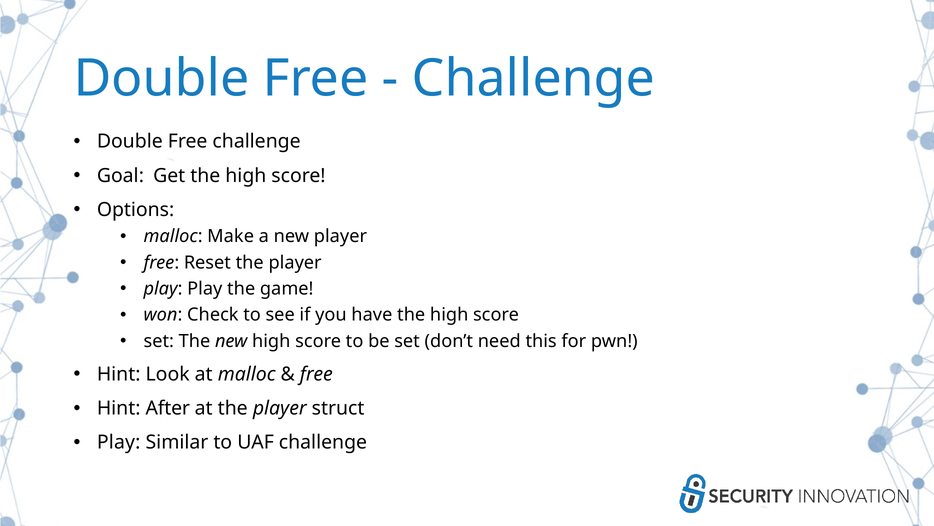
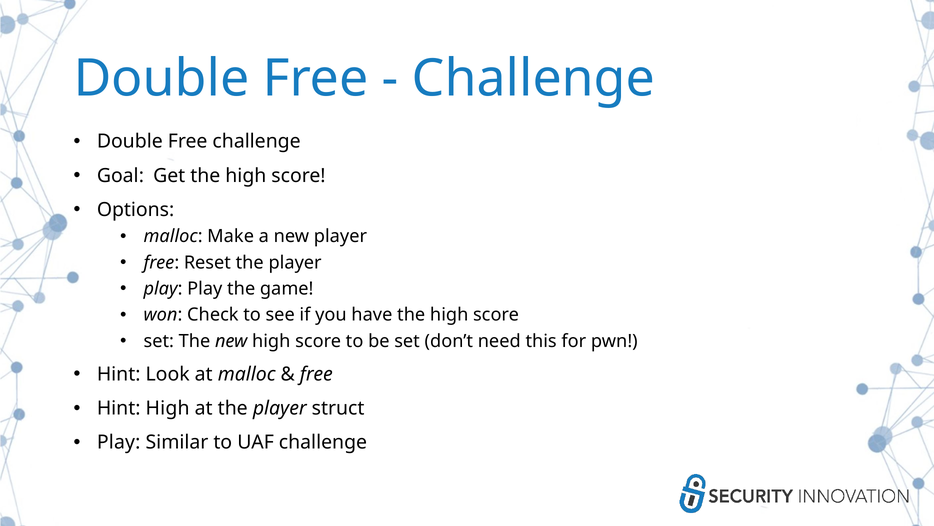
Hint After: After -> High (168, 408)
